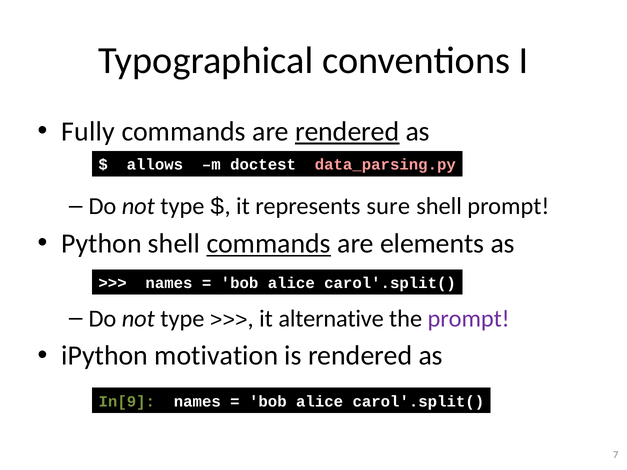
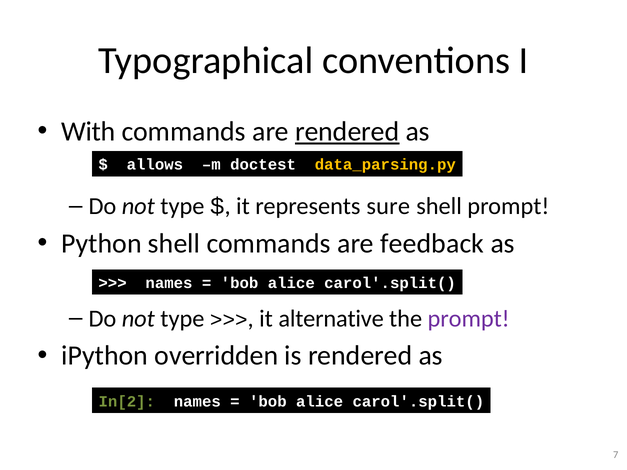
Fully: Fully -> With (88, 132)
data_parsing.py colour: pink -> yellow (385, 165)
commands underline: present -> none (269, 244)
elements: elements -> feedback (432, 244)
motivation: motivation -> overridden (216, 356)
In[9: In[9 -> In[2 (127, 402)
